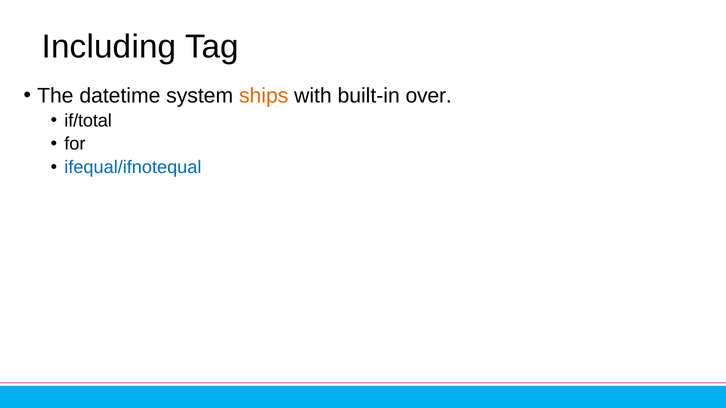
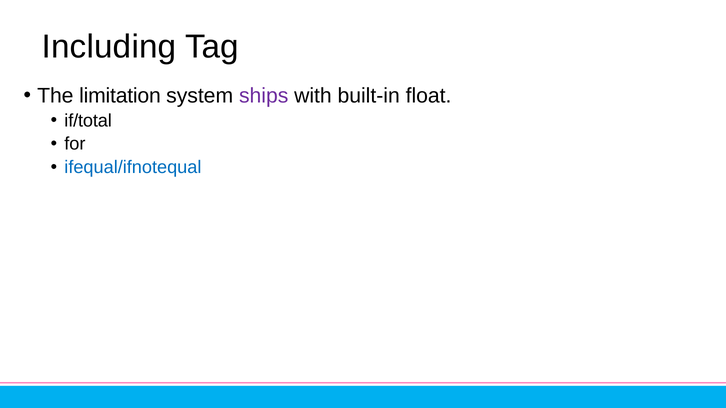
datetime: datetime -> limitation (120, 96)
ships colour: orange -> purple (264, 96)
over: over -> float (429, 96)
